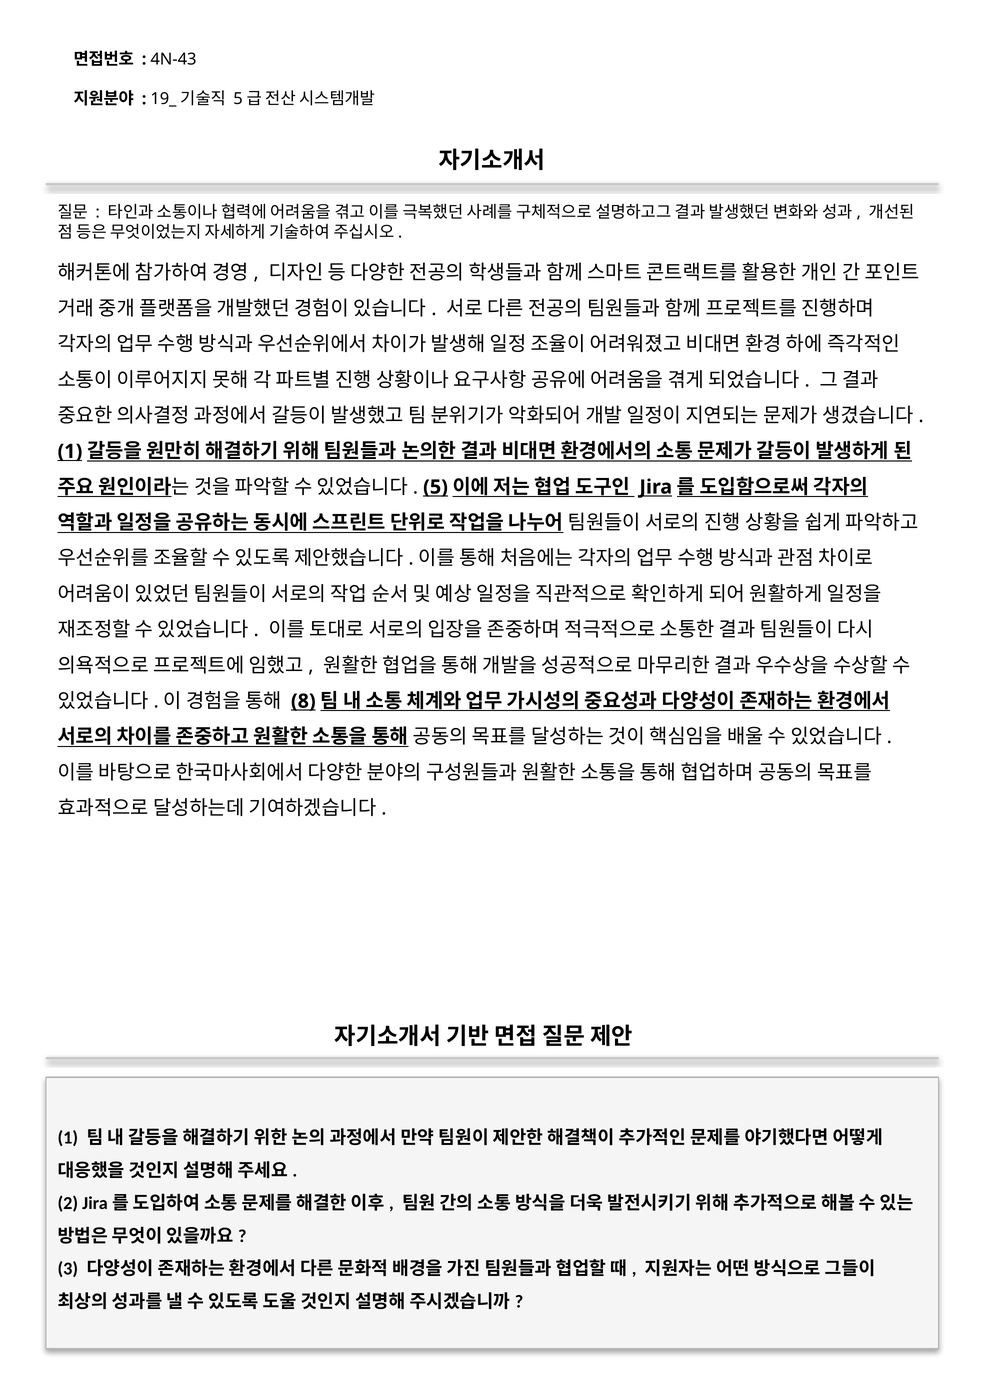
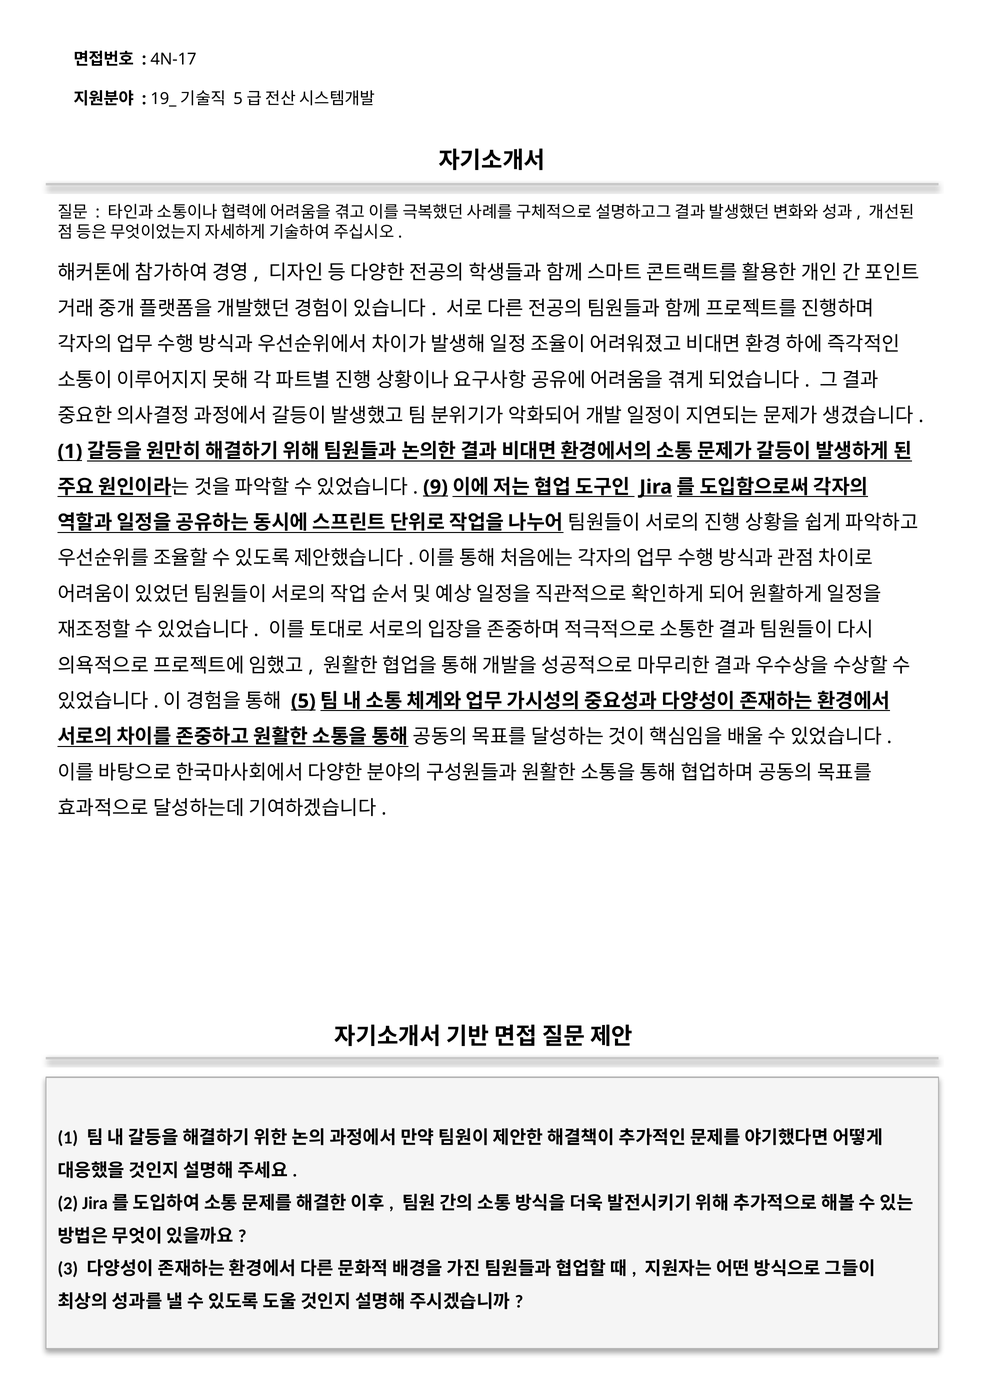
4N-43: 4N-43 -> 4N-17 (173, 59)
5: 5 -> 9 (435, 487)
8: 8 -> 5 (303, 702)
